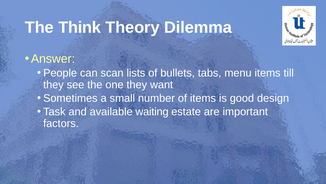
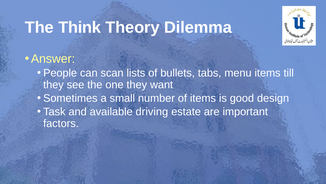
waiting: waiting -> driving (152, 111)
